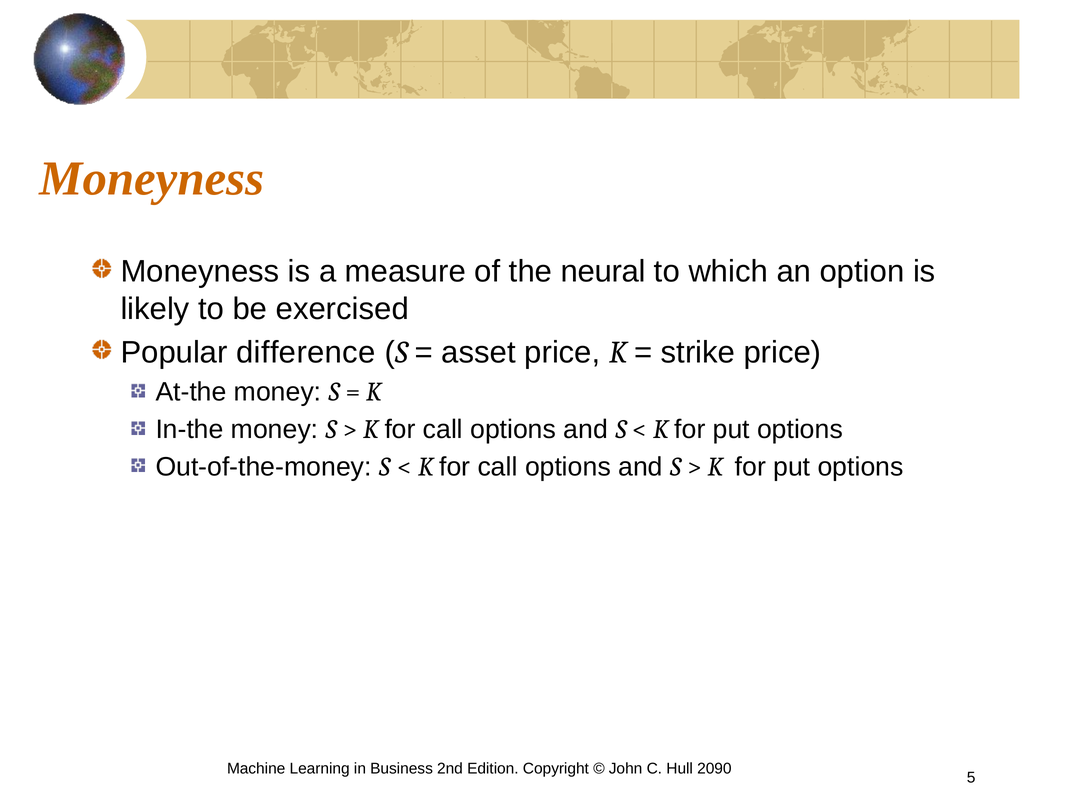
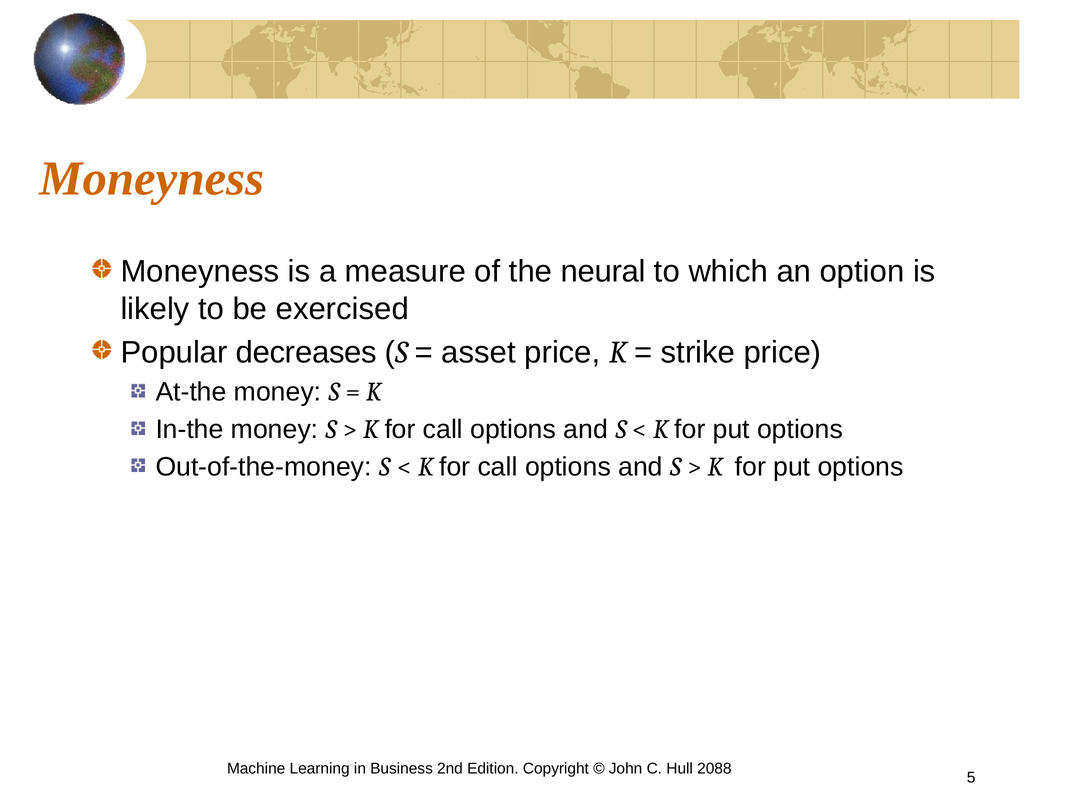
difference: difference -> decreases (306, 352)
2090: 2090 -> 2088 (714, 768)
